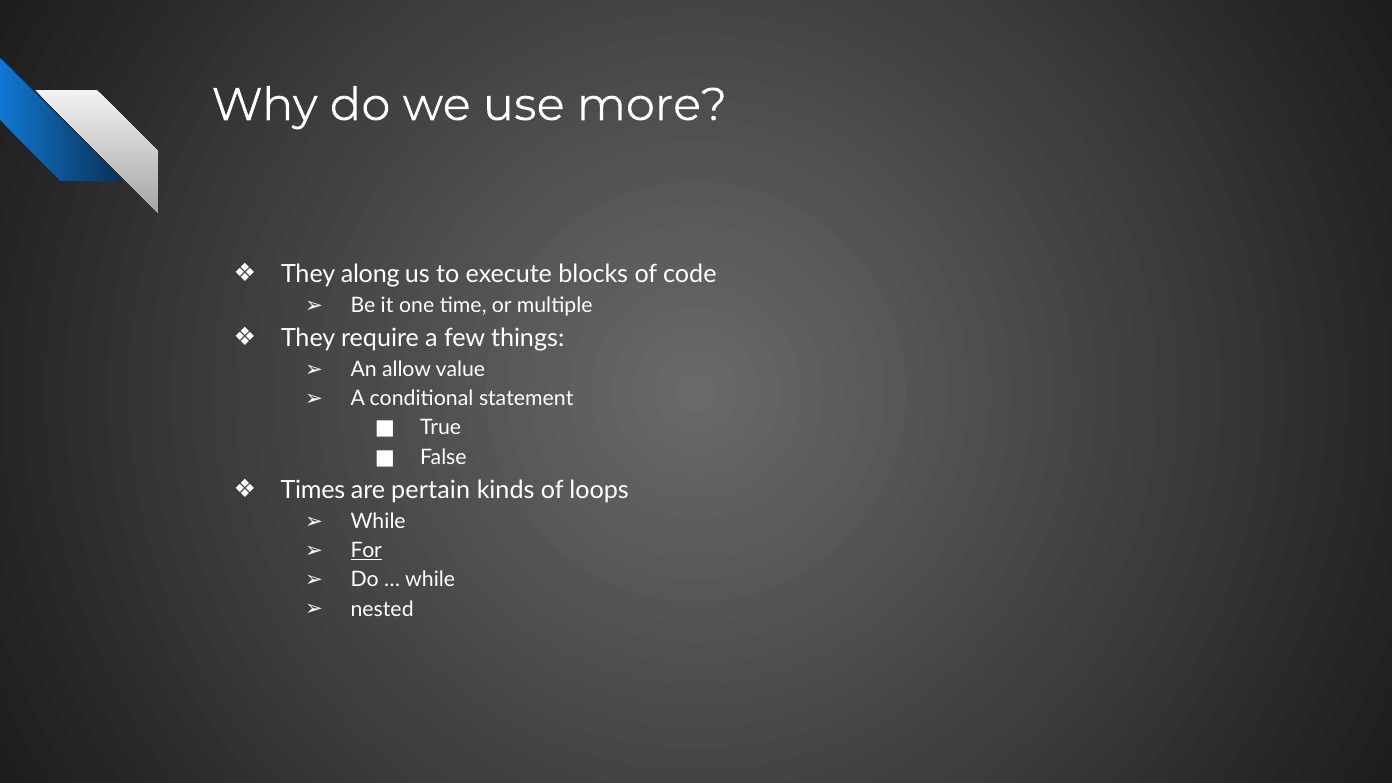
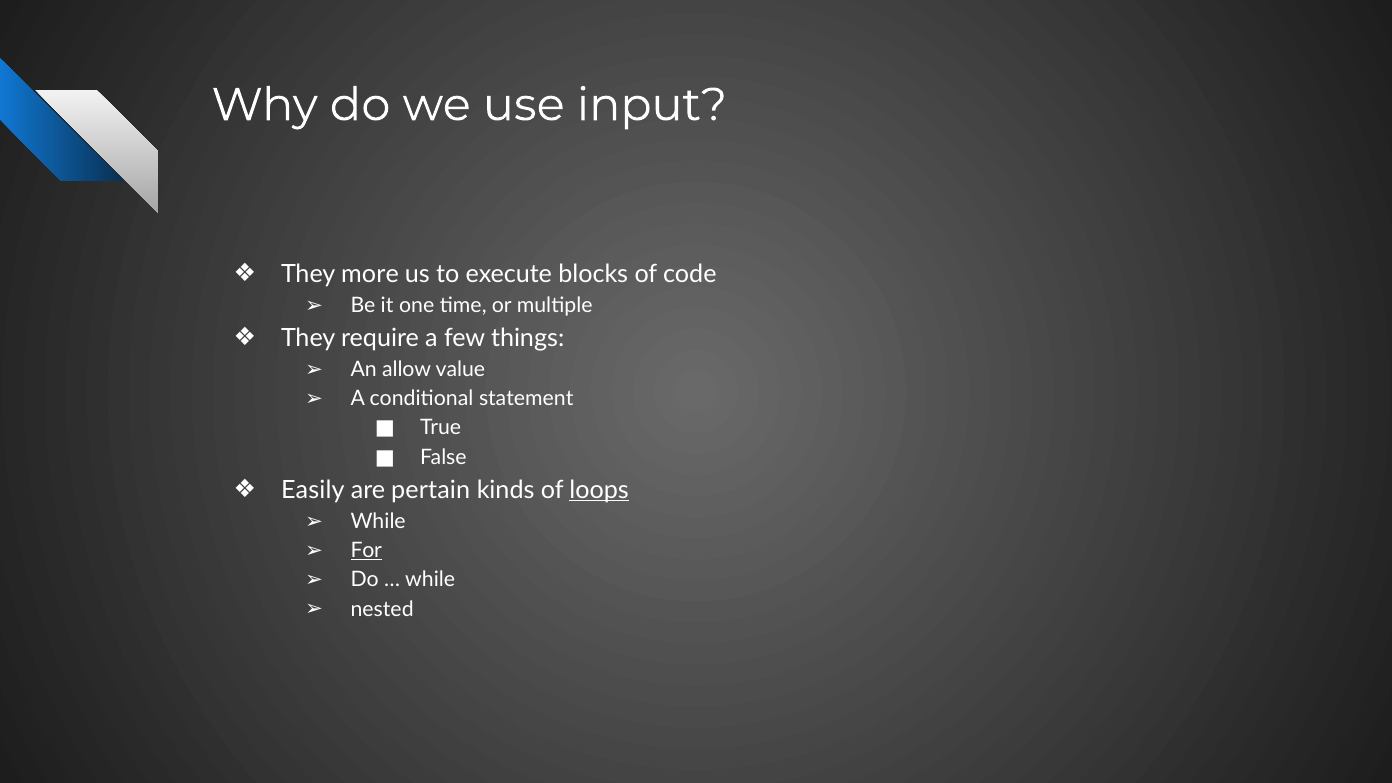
more: more -> input (652, 105)
along: along -> more (370, 274)
Times: Times -> Easily (313, 490)
loops underline: none -> present (599, 490)
